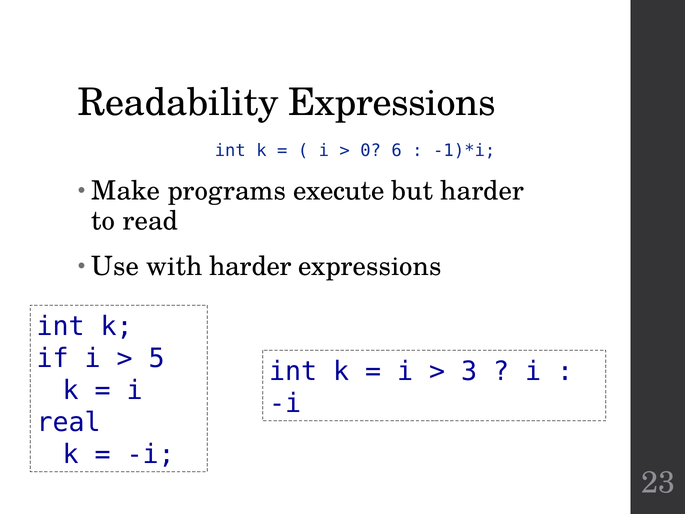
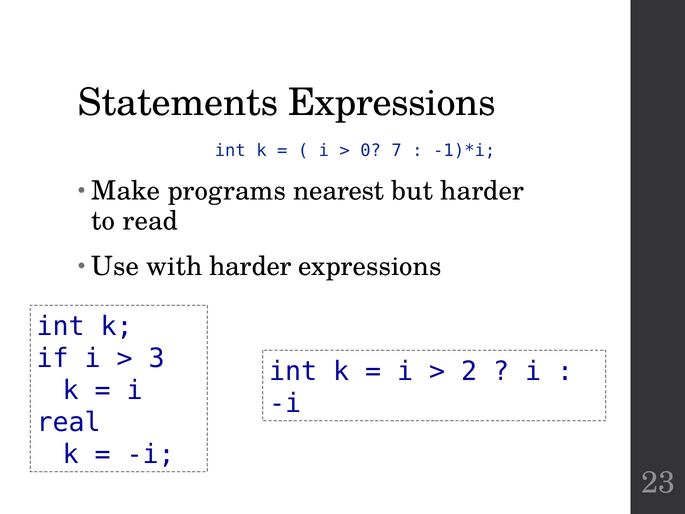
Readability: Readability -> Statements (178, 102)
6: 6 -> 7 (397, 150)
execute: execute -> nearest (339, 191)
5: 5 -> 3 (157, 358)
3: 3 -> 2 (469, 371)
